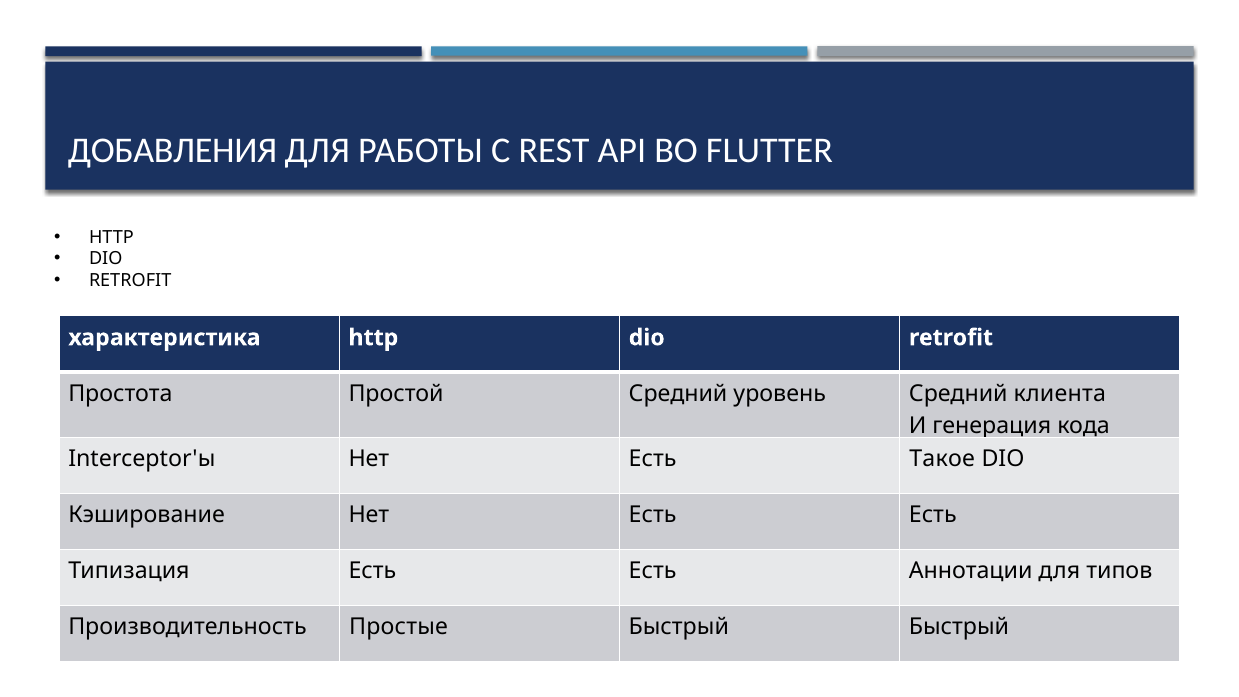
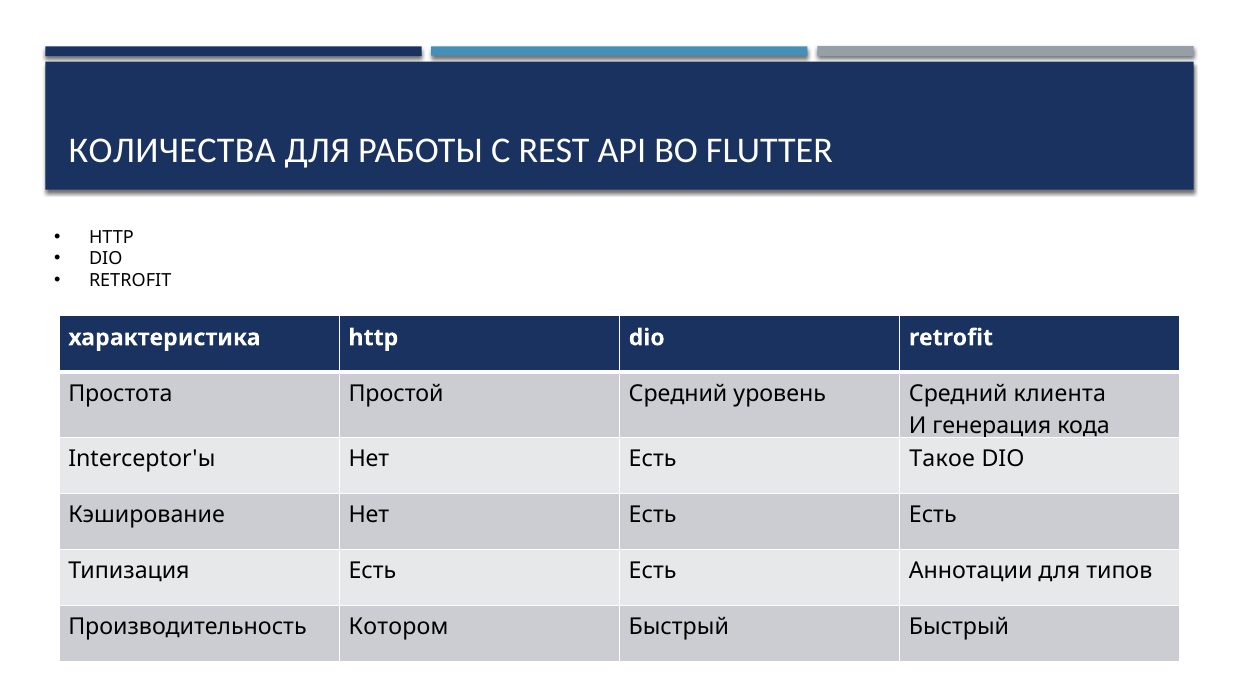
ДОБАВЛЕНИЯ: ДОБАВЛЕНИЯ -> КОЛИЧЕСТВА (172, 151)
Простые: Простые -> Котором (399, 627)
